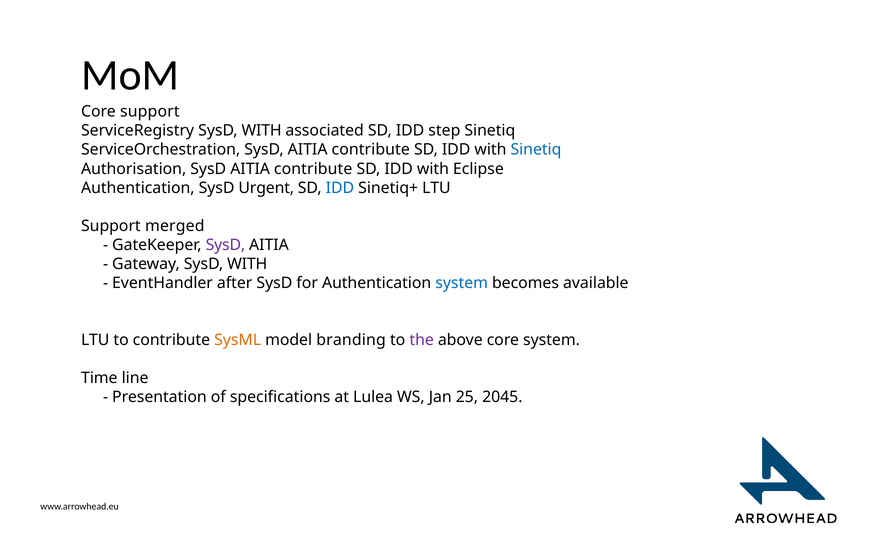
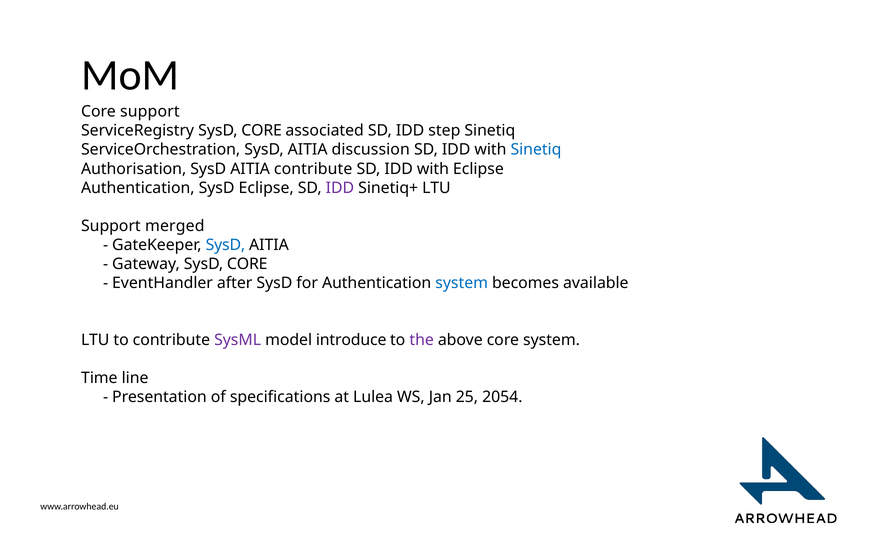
ServiceRegistry SysD WITH: WITH -> CORE (262, 131)
ServiceOrchestration SysD AITIA contribute: contribute -> discussion (371, 150)
SysD Urgent: Urgent -> Eclipse (266, 188)
IDD colour: blue -> purple (340, 188)
SysD colour: purple -> blue (225, 245)
Gateway SysD WITH: WITH -> CORE (247, 264)
SysML colour: orange -> purple (238, 340)
branding: branding -> introduce (351, 340)
2045: 2045 -> 2054 (502, 397)
